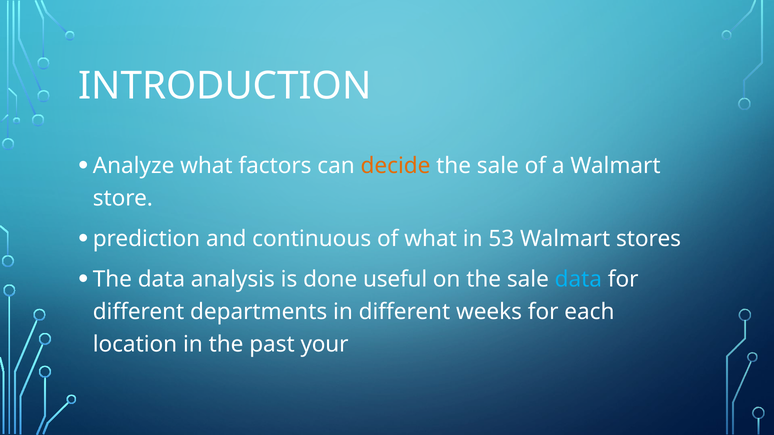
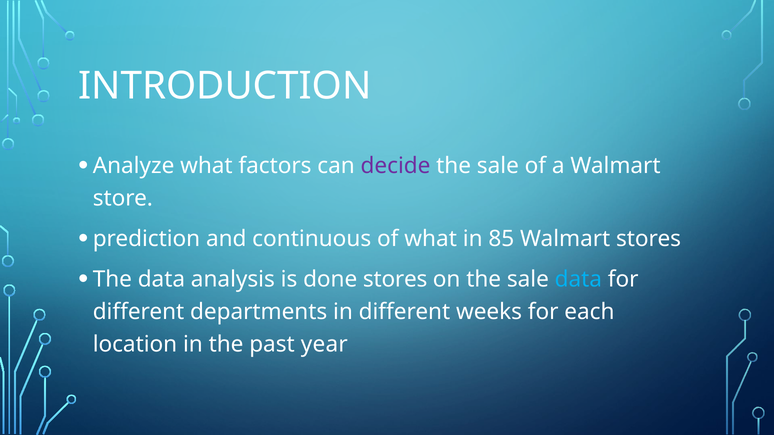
decide colour: orange -> purple (396, 166)
53: 53 -> 85 (501, 239)
done useful: useful -> stores (395, 280)
your: your -> year (324, 344)
